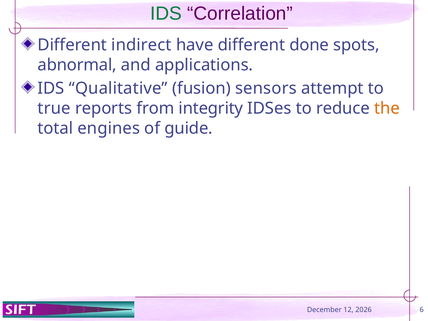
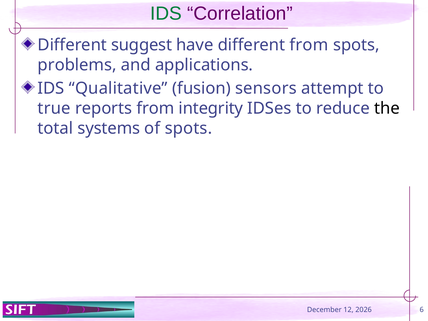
indirect: indirect -> suggest (142, 45)
different done: done -> from (309, 45)
abnormal: abnormal -> problems (77, 65)
the colour: orange -> black (387, 108)
engines: engines -> systems (109, 128)
of guide: guide -> spots (188, 128)
